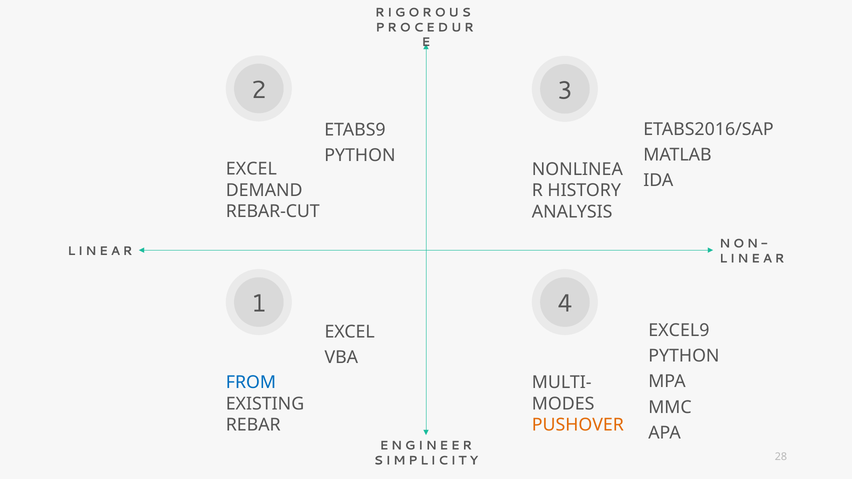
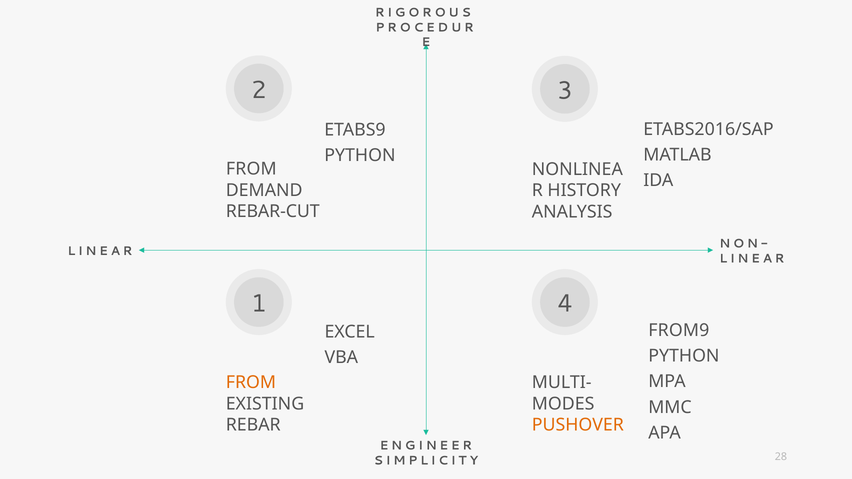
EXCEL: EXCEL -> FROM (251, 169)
EXCEL9: EXCEL9 -> FROM9 (679, 331)
FROM colour: blue -> orange (251, 383)
